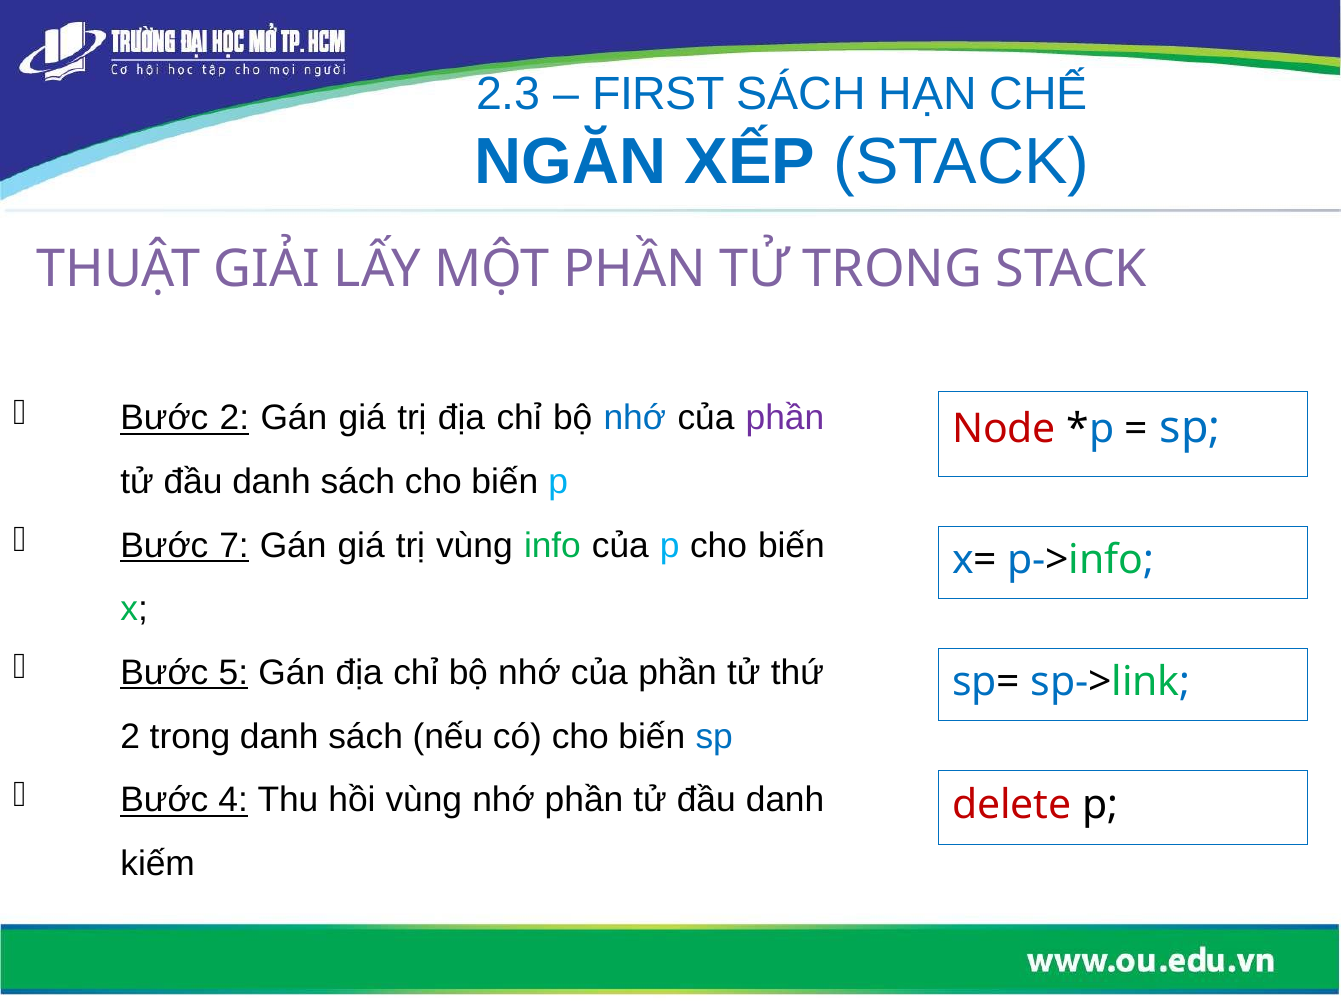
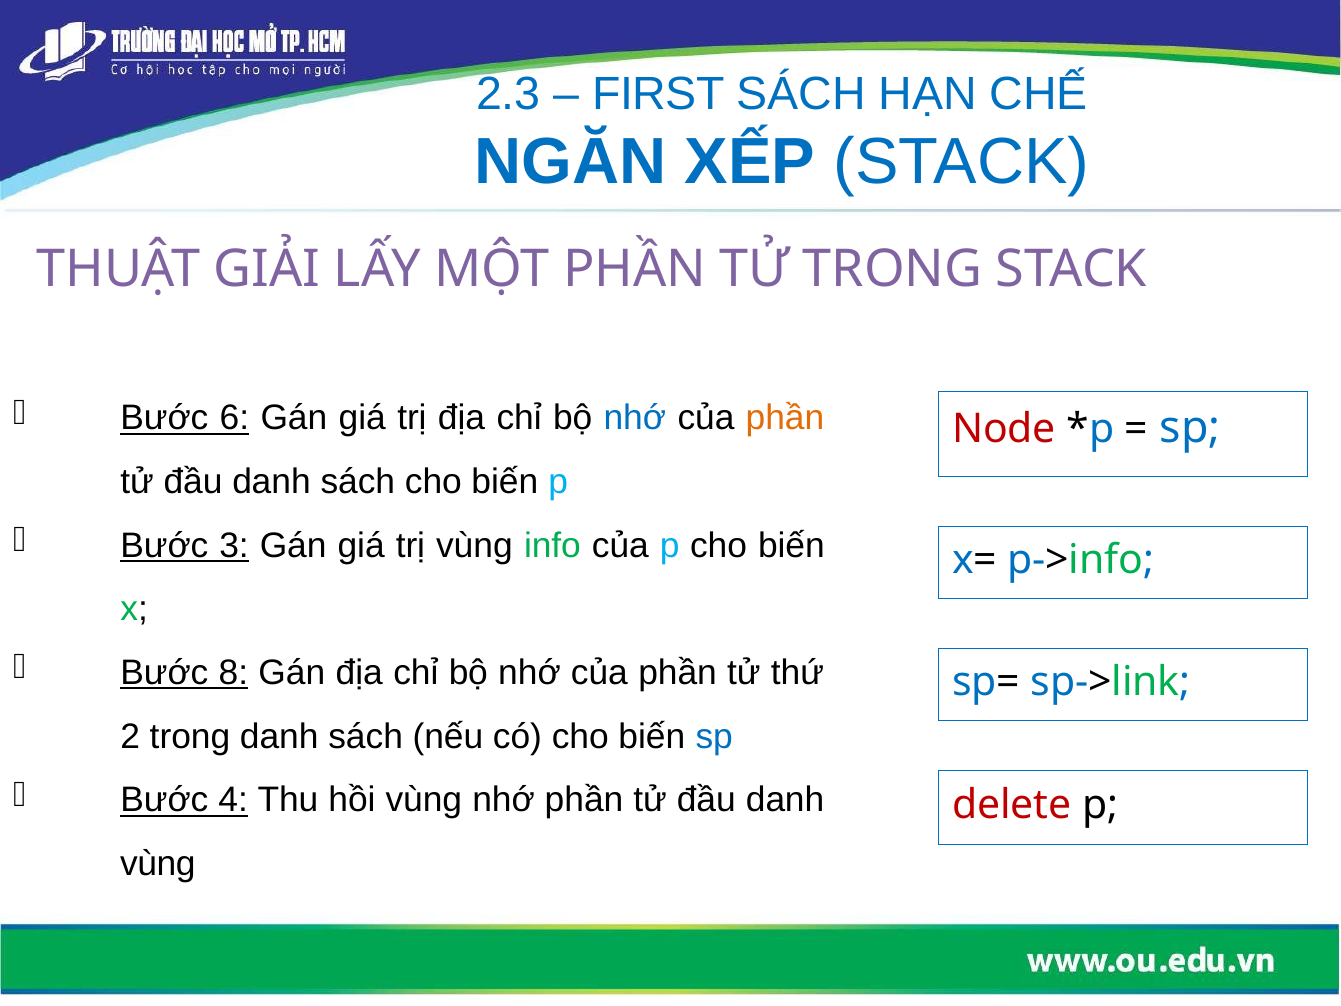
Bước 2: 2 -> 6 (234, 418)
phần colour: purple -> orange (785, 418)
7: 7 -> 3 (234, 545)
5: 5 -> 8 (233, 673)
kiếm: kiếm -> vùng (158, 864)
